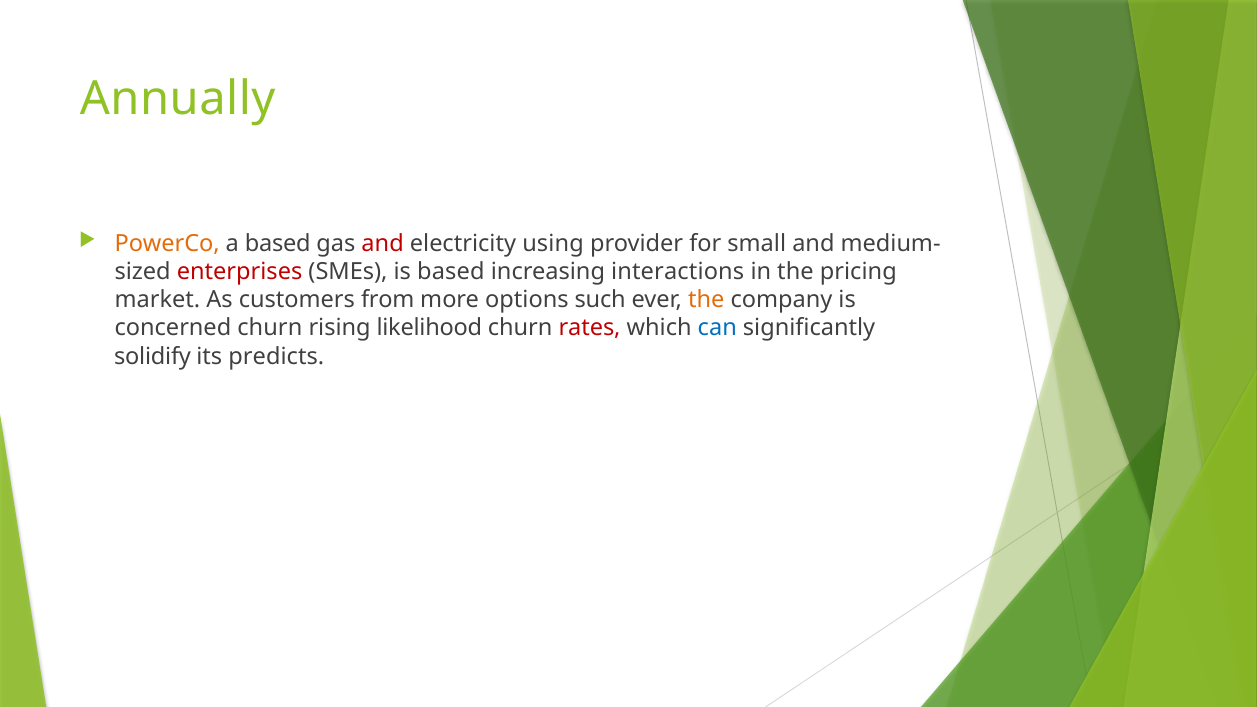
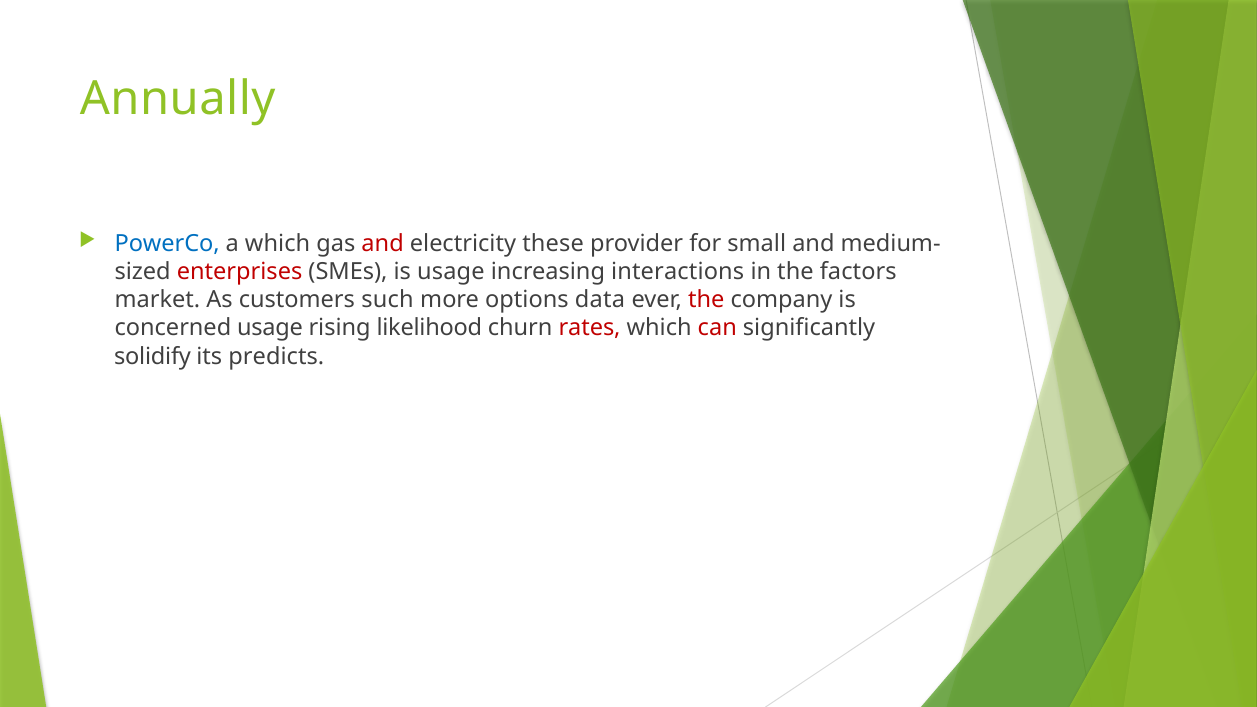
PowerCo colour: orange -> blue (167, 243)
a based: based -> which (278, 243)
using: using -> these (553, 243)
is based: based -> usage (451, 272)
pricing: pricing -> factors (858, 272)
from: from -> such (387, 300)
such: such -> data (600, 300)
the colour: orange -> red (706, 300)
concerned churn: churn -> usage (270, 328)
can colour: blue -> red (717, 328)
